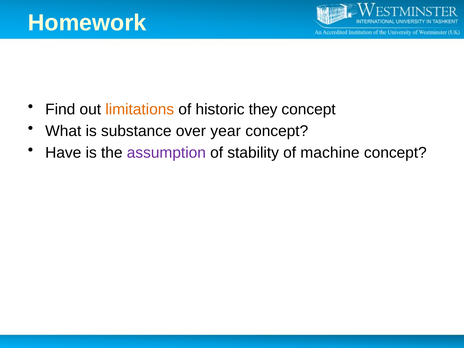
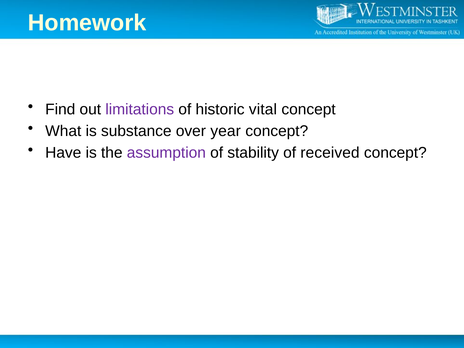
limitations colour: orange -> purple (140, 109)
they: they -> vital (263, 109)
machine: machine -> received (330, 153)
